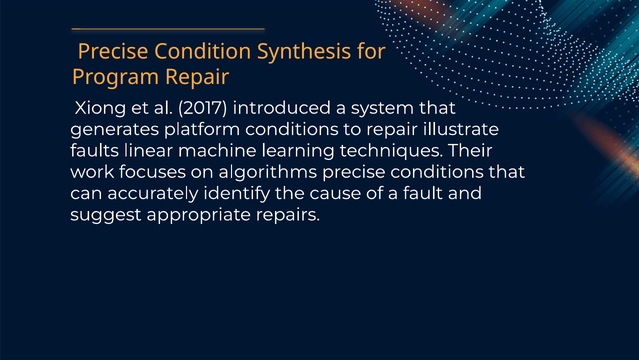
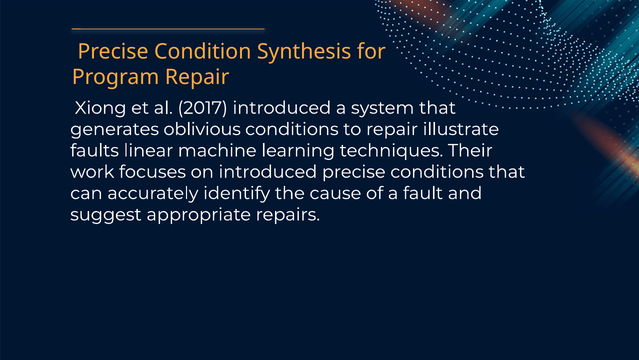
platform: platform -> oblivious (202, 129)
on algorithms: algorithms -> introduced (268, 172)
